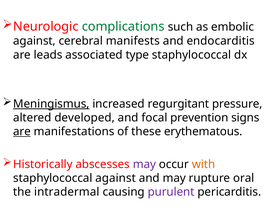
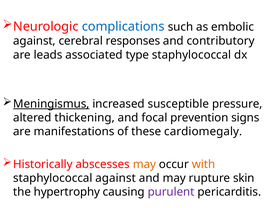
complications colour: green -> blue (123, 26)
manifests: manifests -> responses (133, 41)
endocarditis: endocarditis -> contributory (221, 41)
regurgitant: regurgitant -> susceptible (178, 104)
developed: developed -> thickening (85, 118)
are underline: present -> none (22, 131)
erythematous: erythematous -> cardiomegaly (203, 131)
may colour: purple -> orange (144, 164)
oral: oral -> skin (244, 178)
intradermal: intradermal -> hypertrophy (67, 192)
